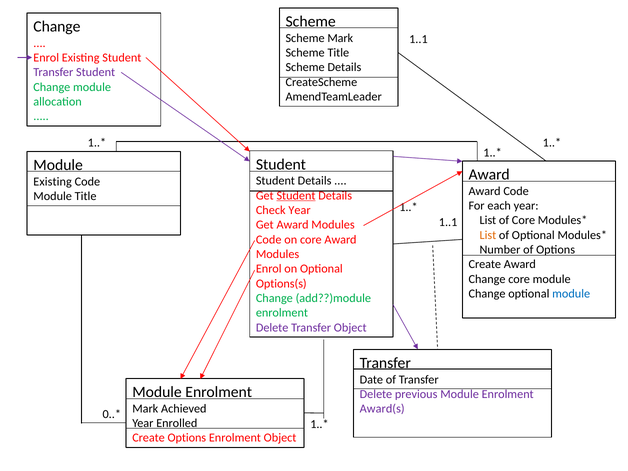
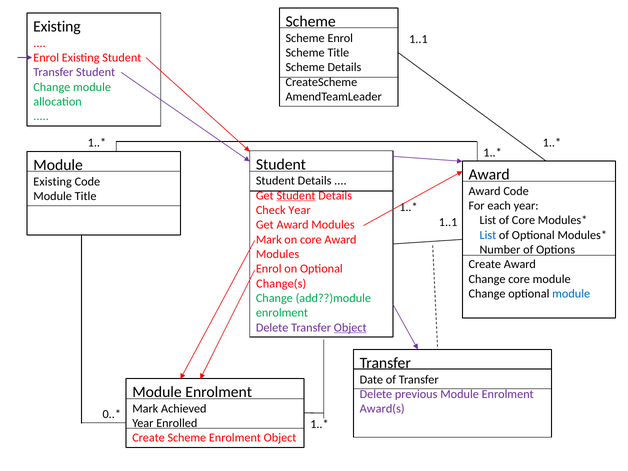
Change: Change -> Existing (57, 27)
Scheme Mark: Mark -> Enrol (340, 38)
List colour: orange -> blue (488, 235)
Code: Code -> Mark (269, 240)
Options(s: Options(s -> Change(s (281, 284)
Object underline: none -> present (350, 328)
Create Options: Options -> Scheme (187, 438)
